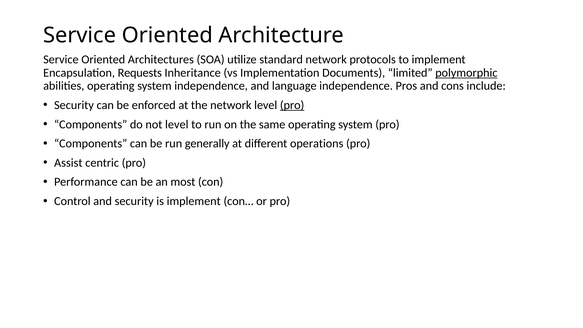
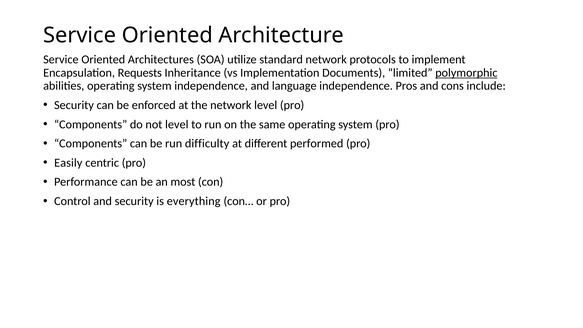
pro underline: present -> none (292, 105)
generally: generally -> difficulty (207, 144)
operations: operations -> performed (317, 144)
Assist: Assist -> Easily (68, 163)
is implement: implement -> everything (194, 201)
